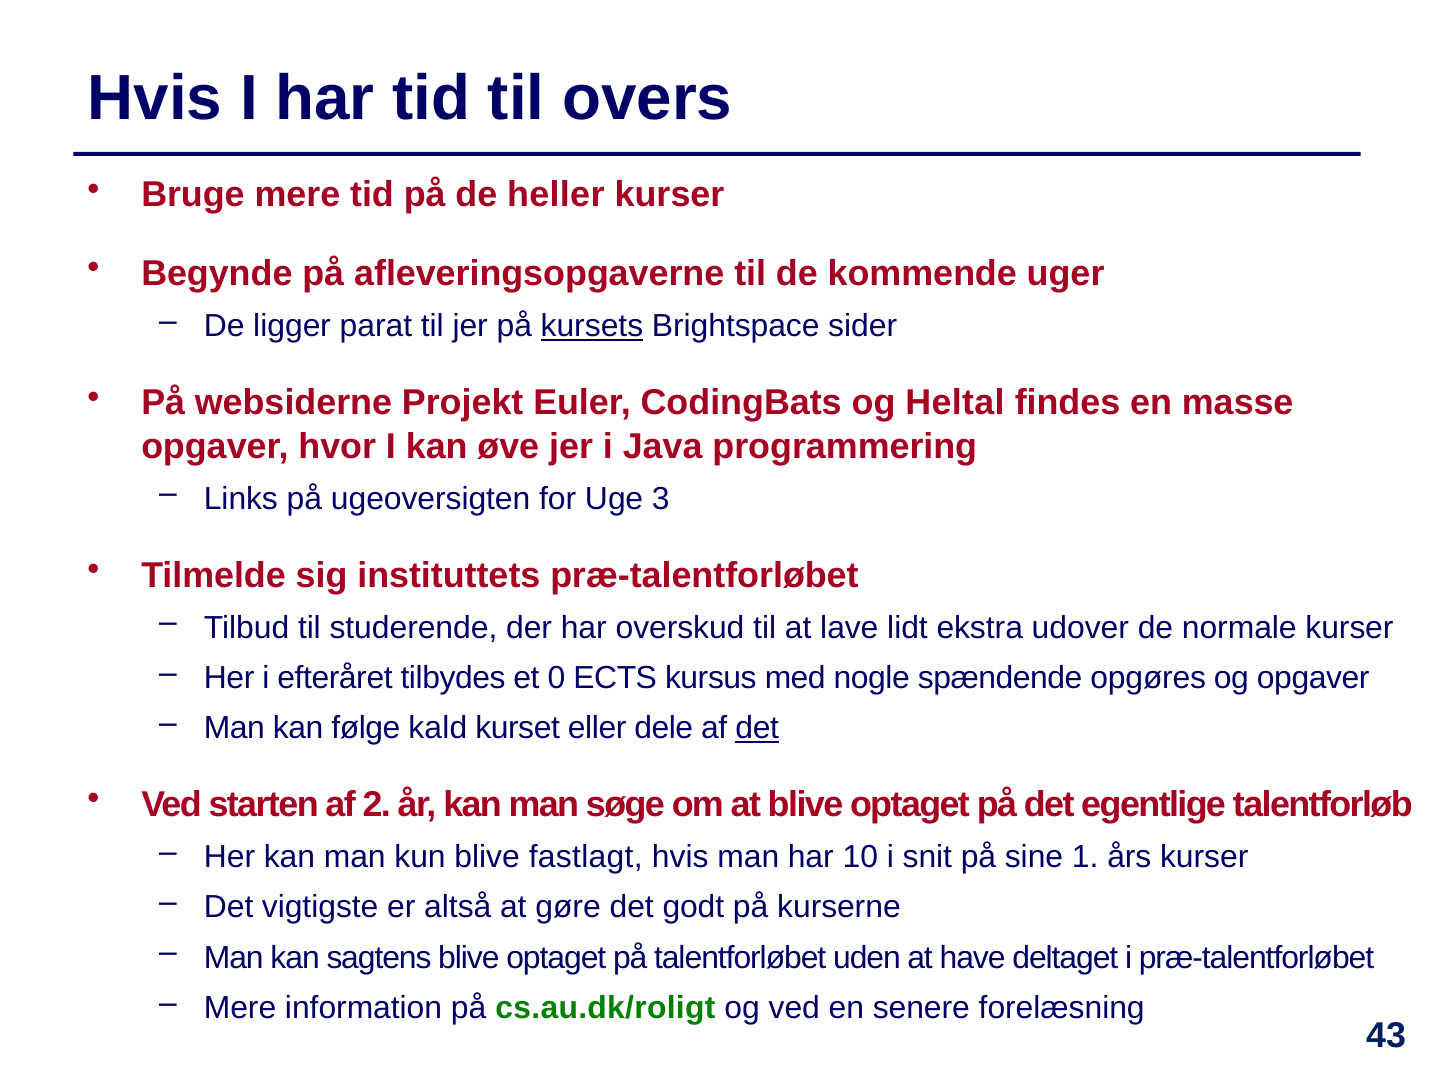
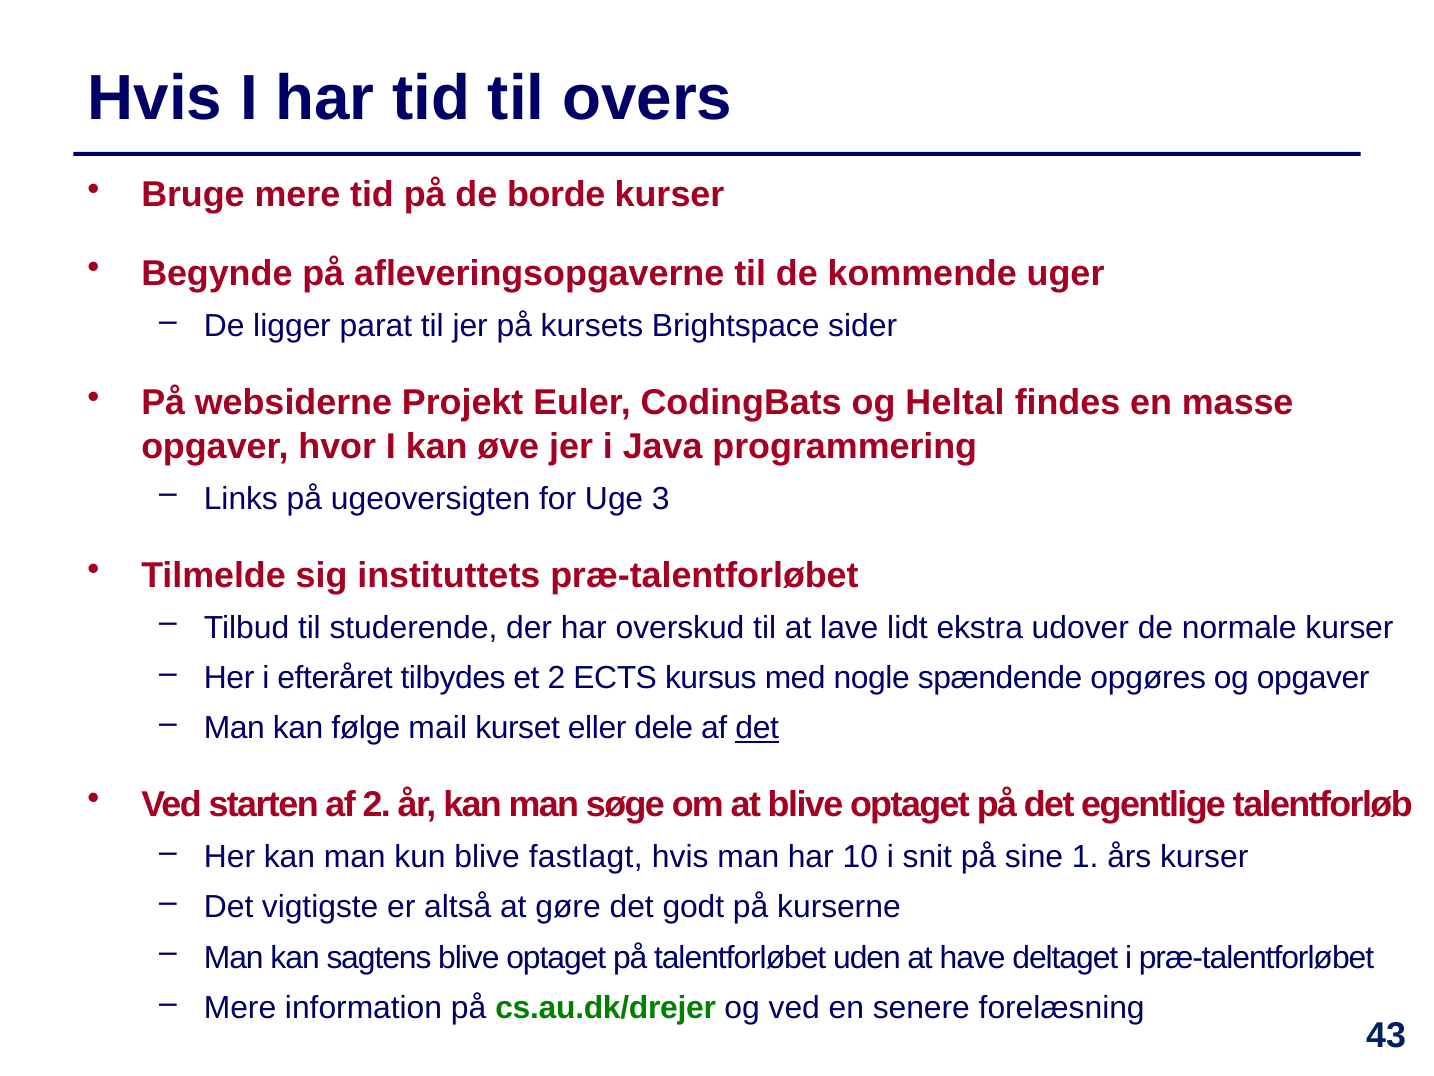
heller: heller -> borde (556, 195)
kursets underline: present -> none (592, 326)
et 0: 0 -> 2 (557, 678)
kald: kald -> mail (438, 728)
cs.au.dk/roligt: cs.au.dk/roligt -> cs.au.dk/drejer (606, 1007)
